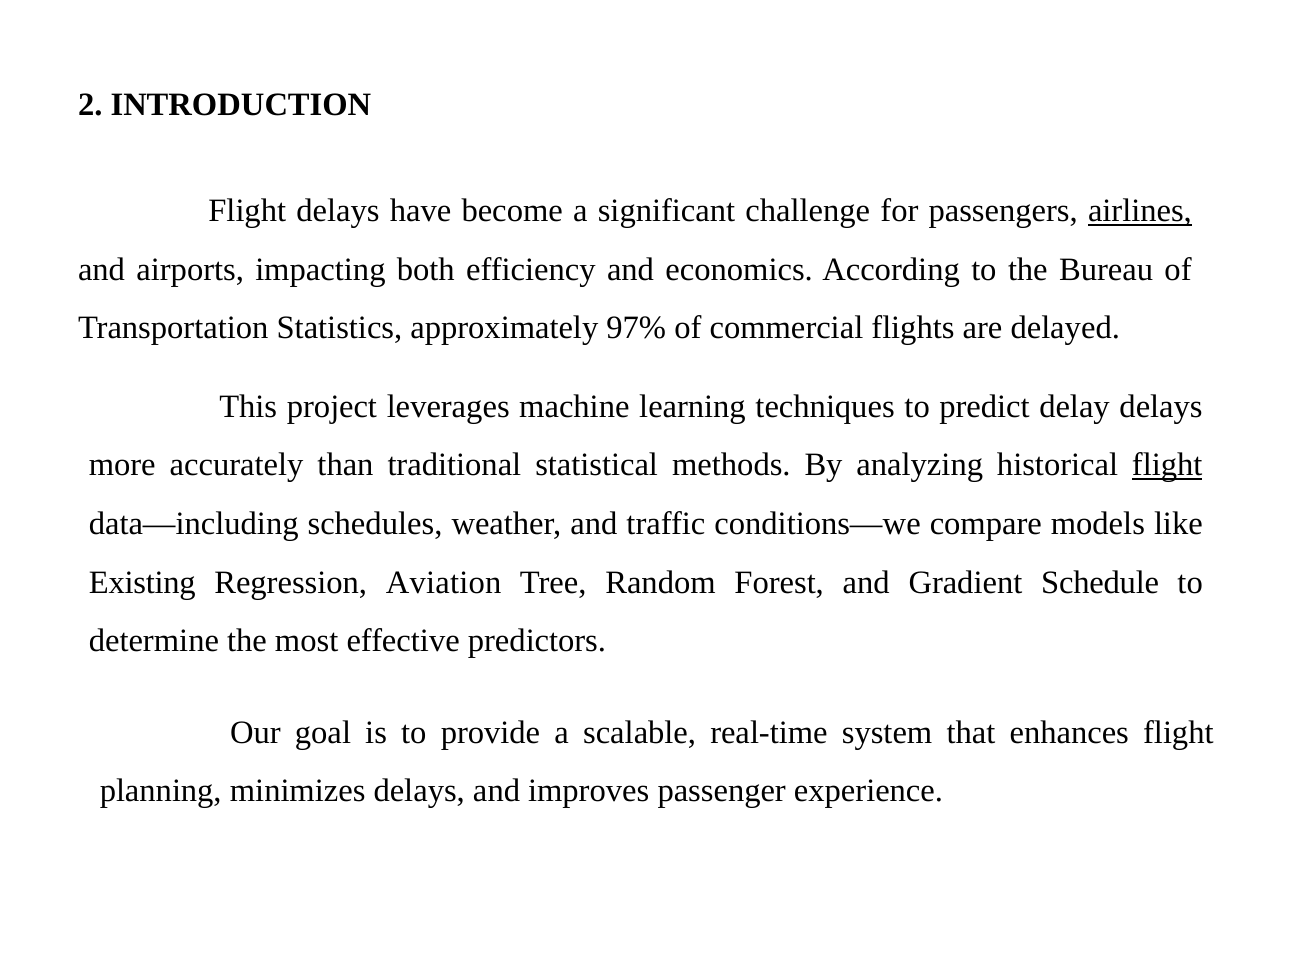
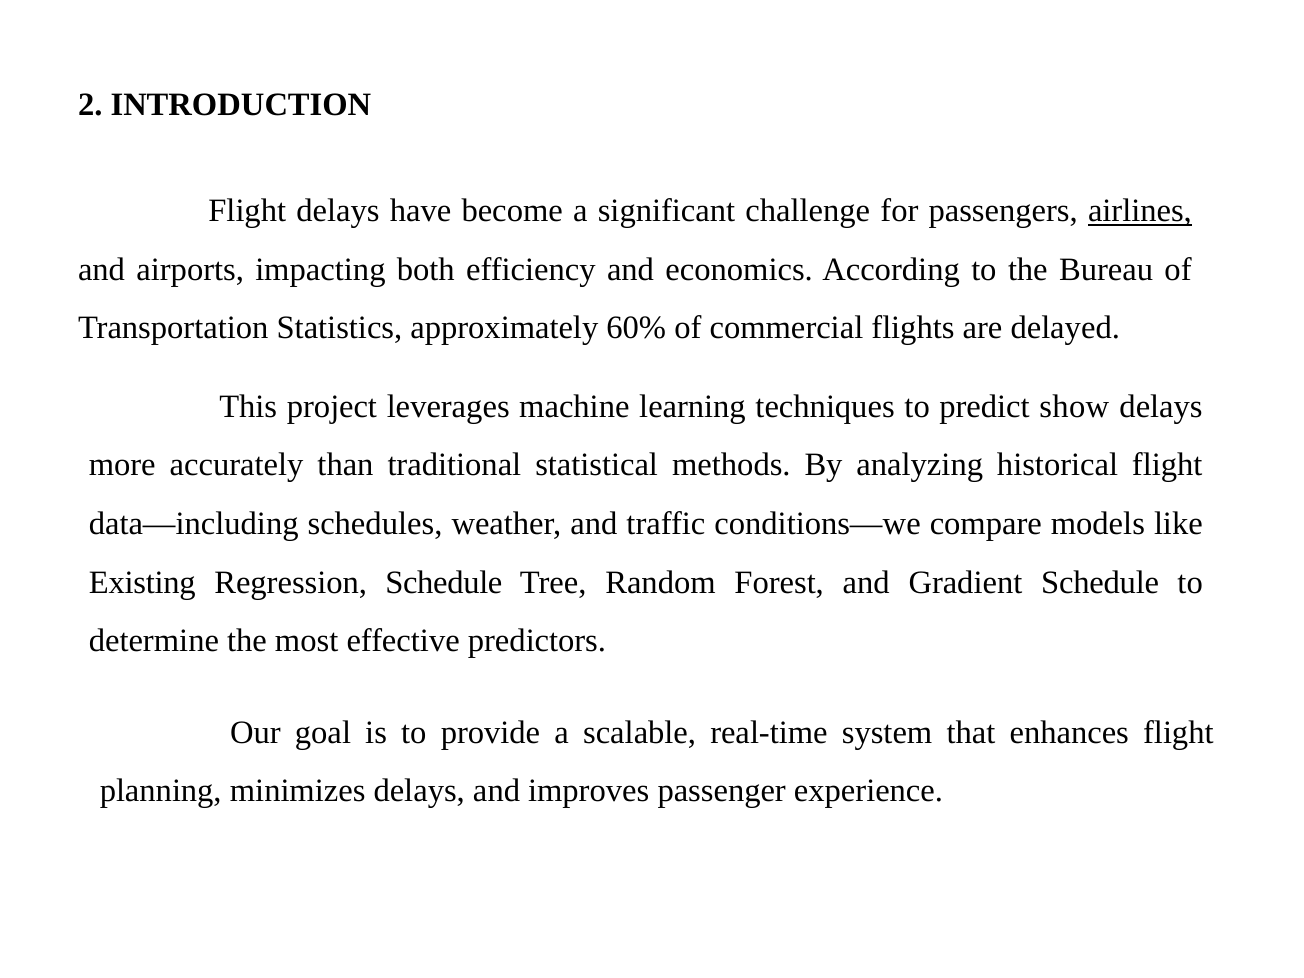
97%: 97% -> 60% (636, 328)
delay: delay -> show (1074, 406)
flight underline: present -> none (1167, 465)
Regression Aviation: Aviation -> Schedule (444, 582)
